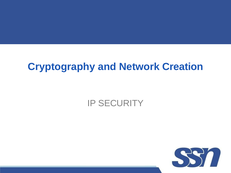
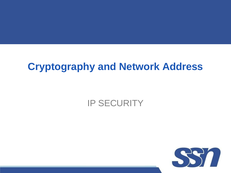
Creation: Creation -> Address (183, 67)
